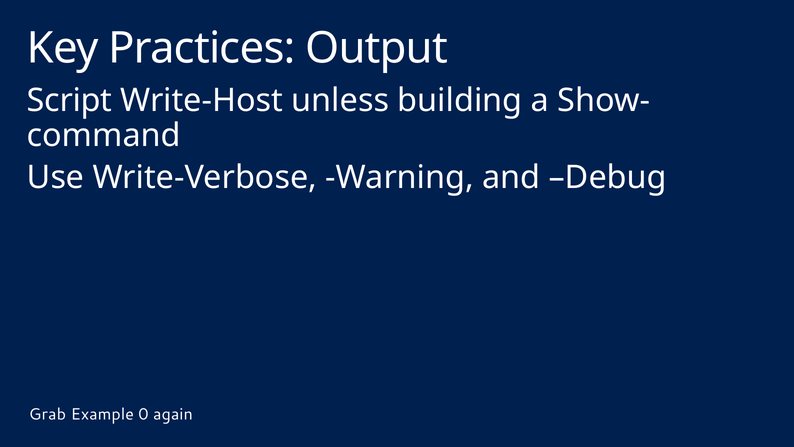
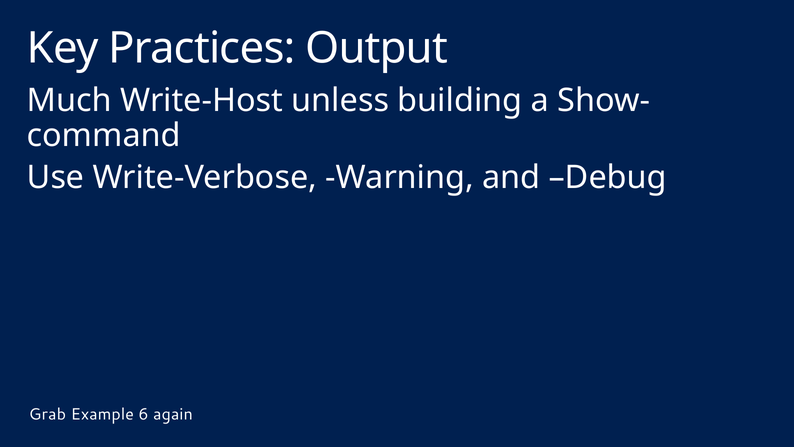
Script: Script -> Much (69, 101)
0: 0 -> 6 (143, 414)
